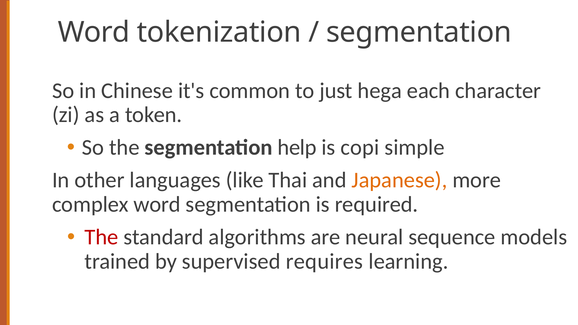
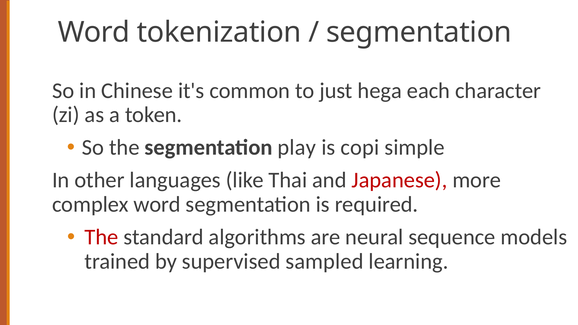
help: help -> play (297, 148)
Japanese colour: orange -> red (399, 180)
requires: requires -> sampled (324, 261)
